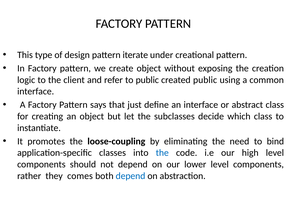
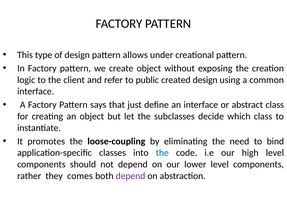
iterate: iterate -> allows (135, 55)
created public: public -> design (205, 80)
depend colour: blue -> purple (130, 175)
